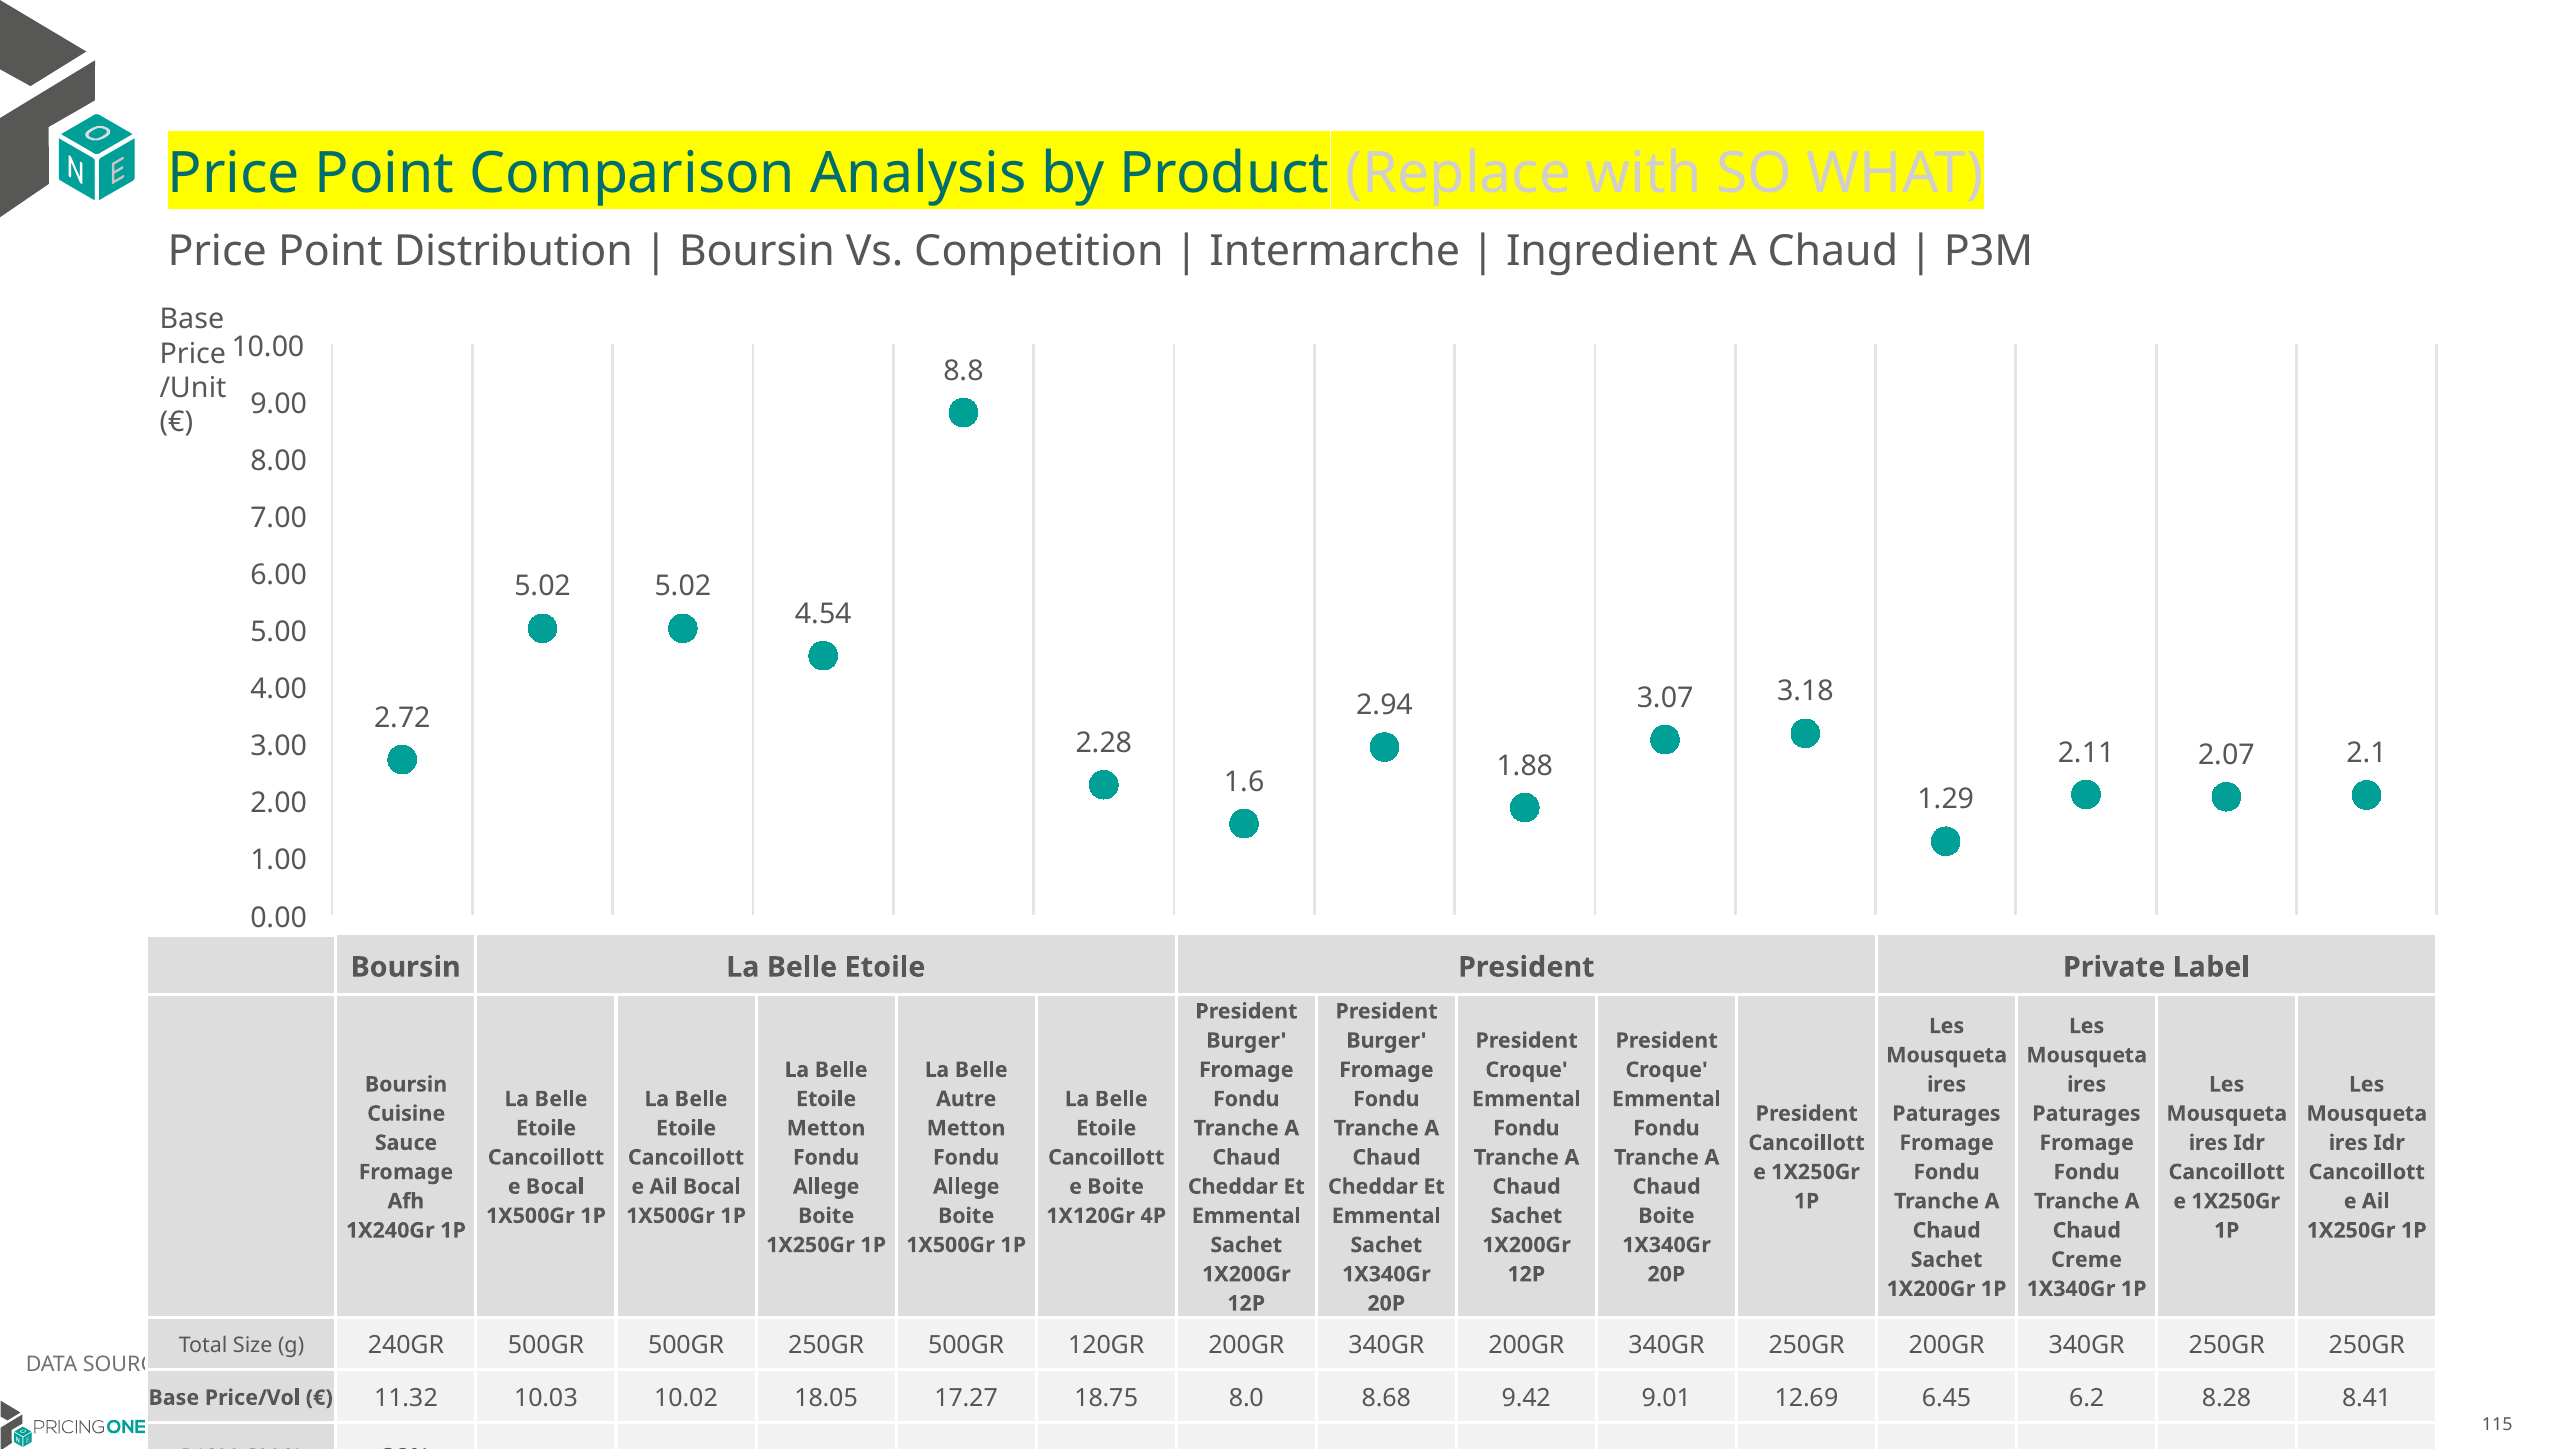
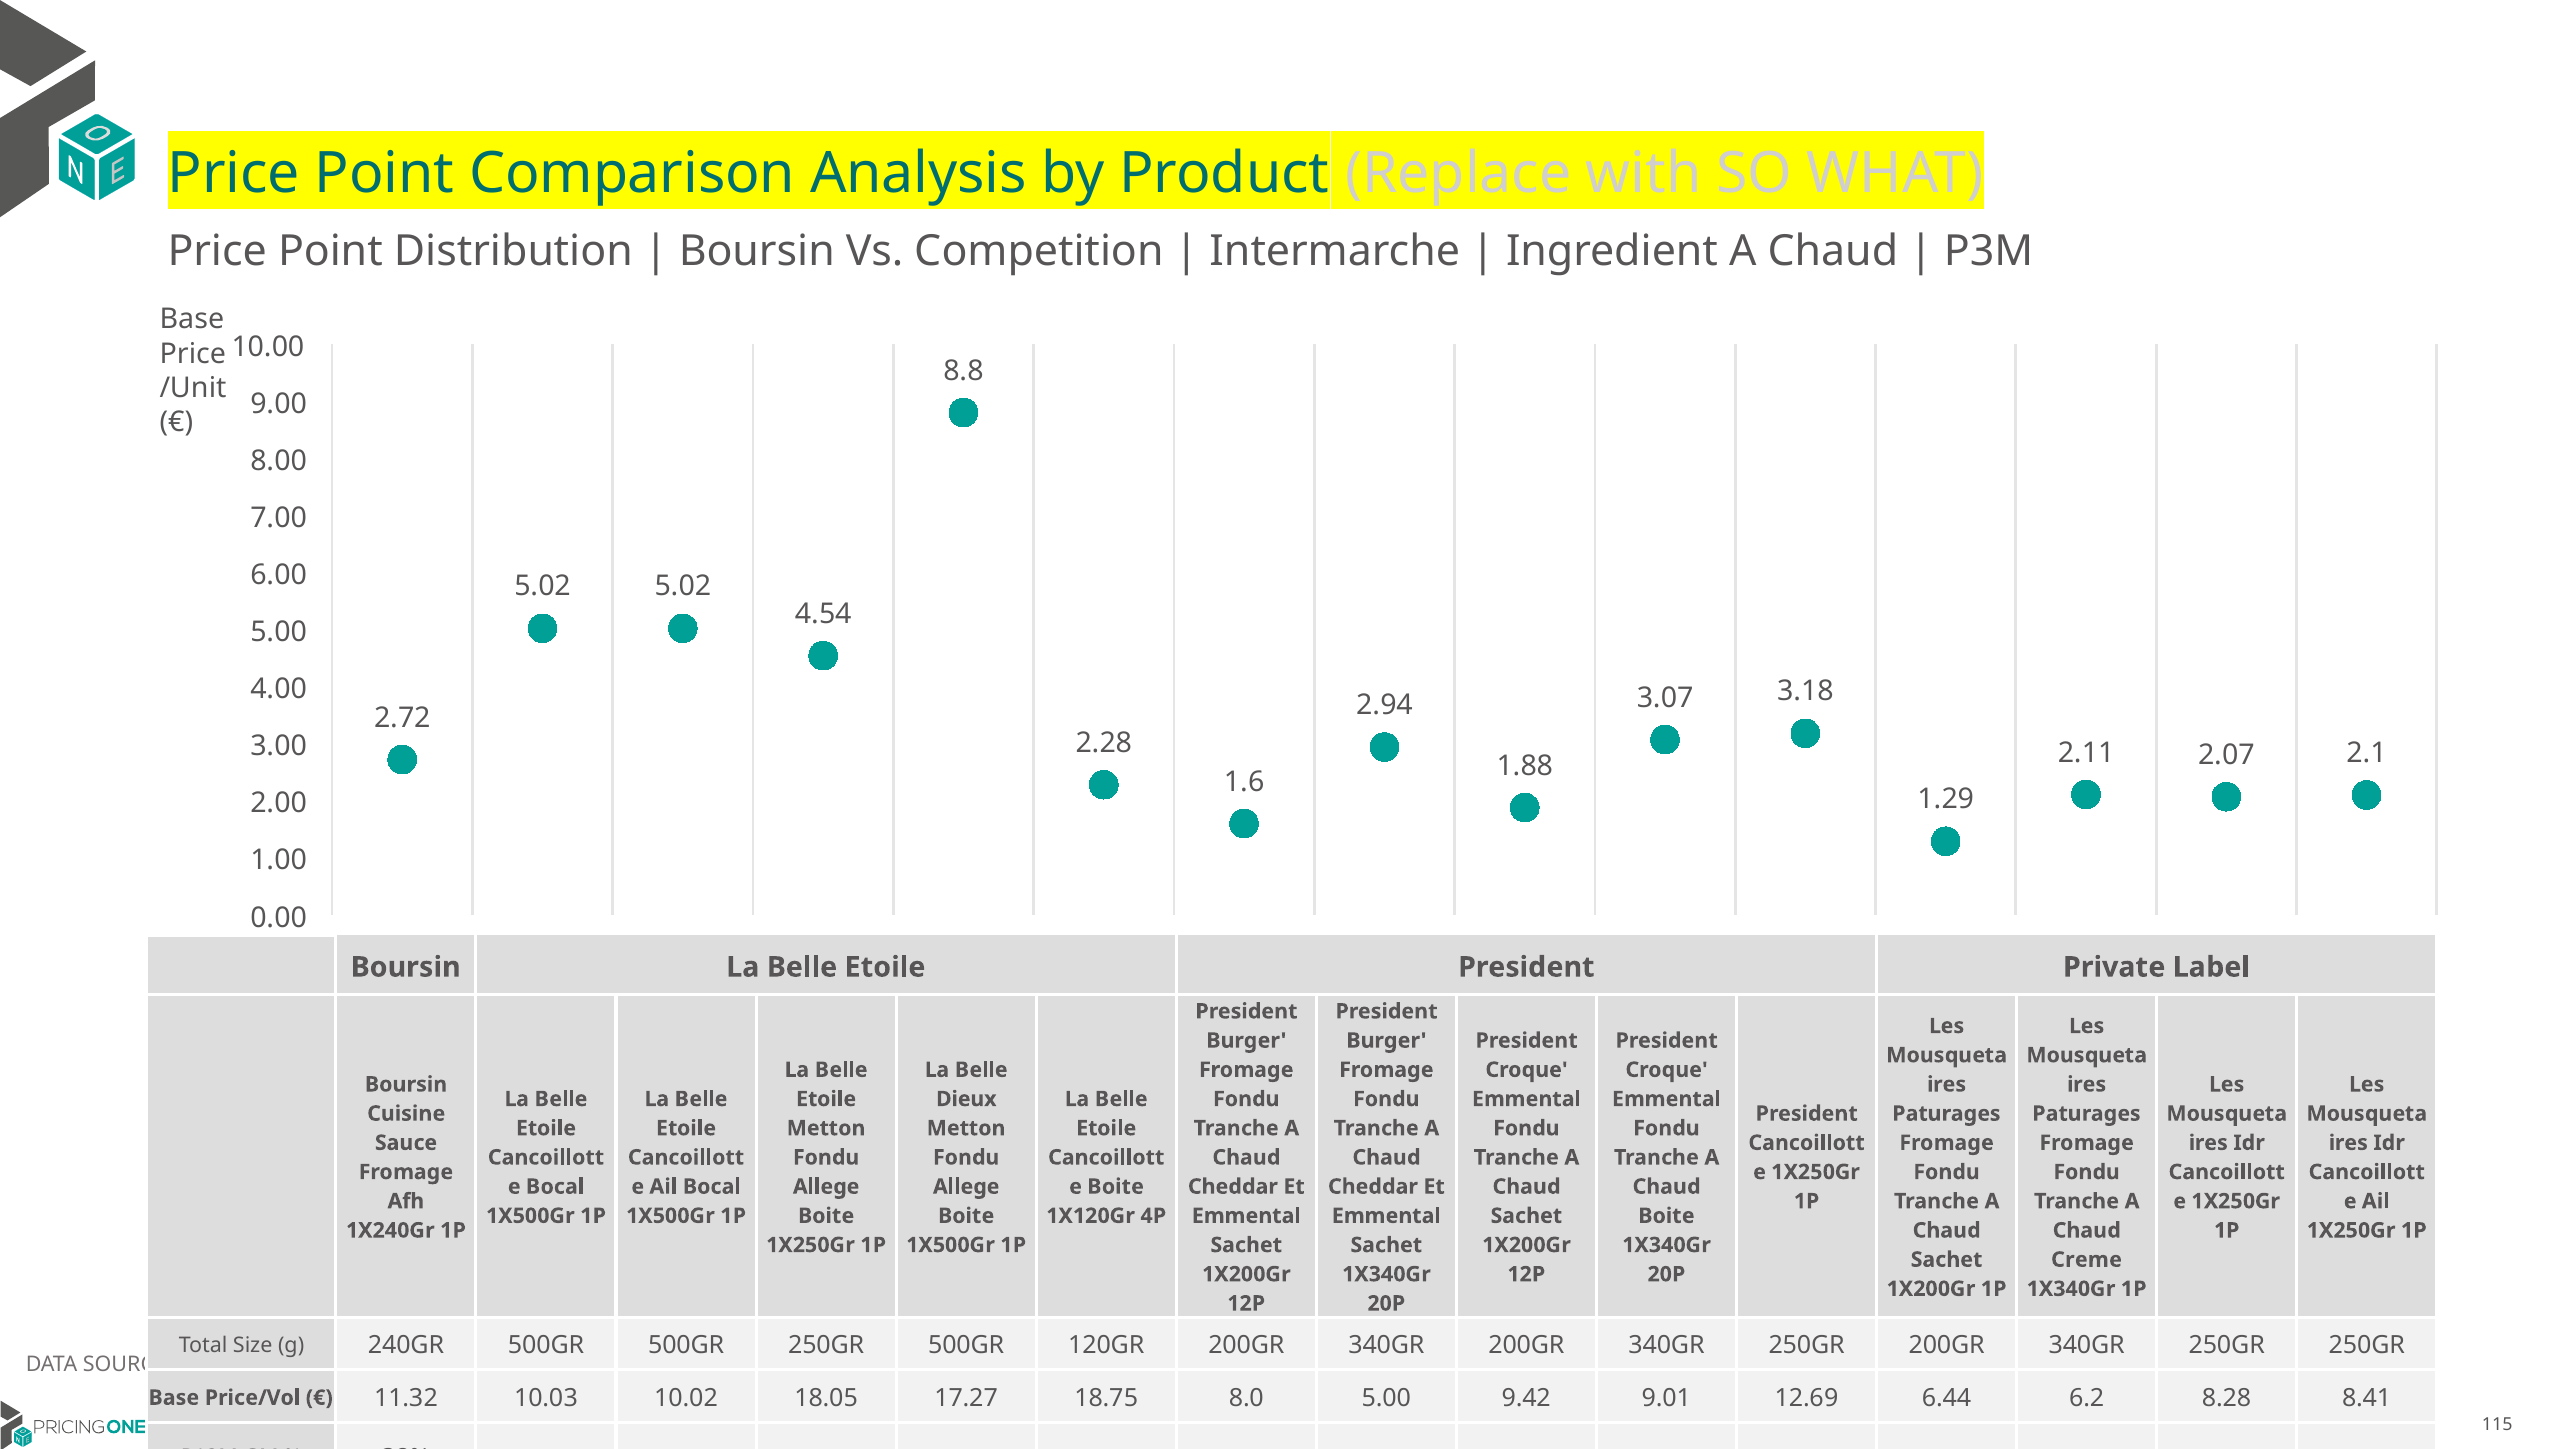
Autre: Autre -> Dieux (966, 1099)
8.0 8.68: 8.68 -> 5.00 (1386, 1398)
6.45: 6.45 -> 6.44 (1946, 1398)
